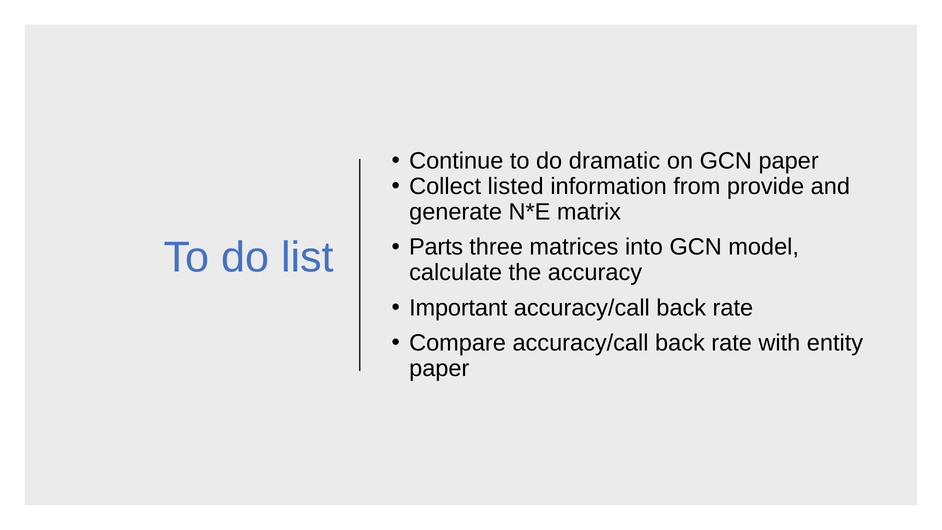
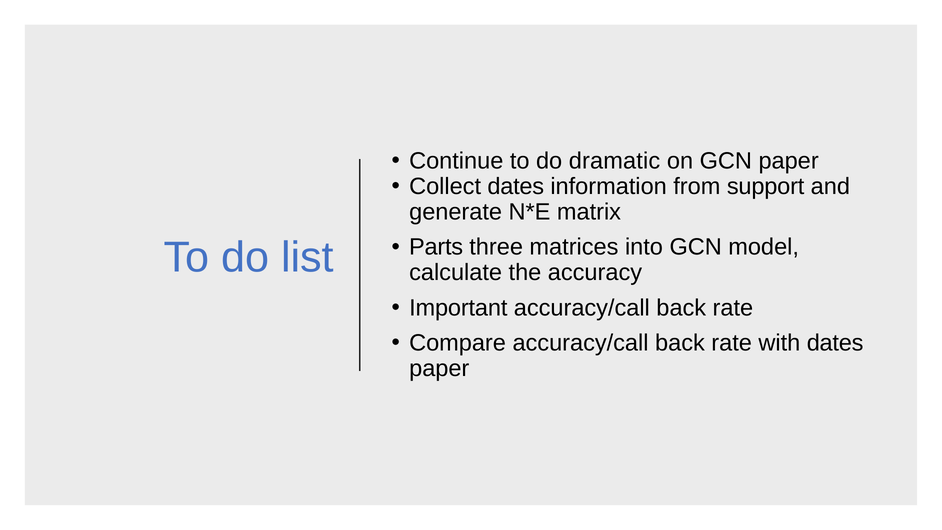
Collect listed: listed -> dates (516, 186)
provide: provide -> support (766, 186)
with entity: entity -> dates (835, 343)
